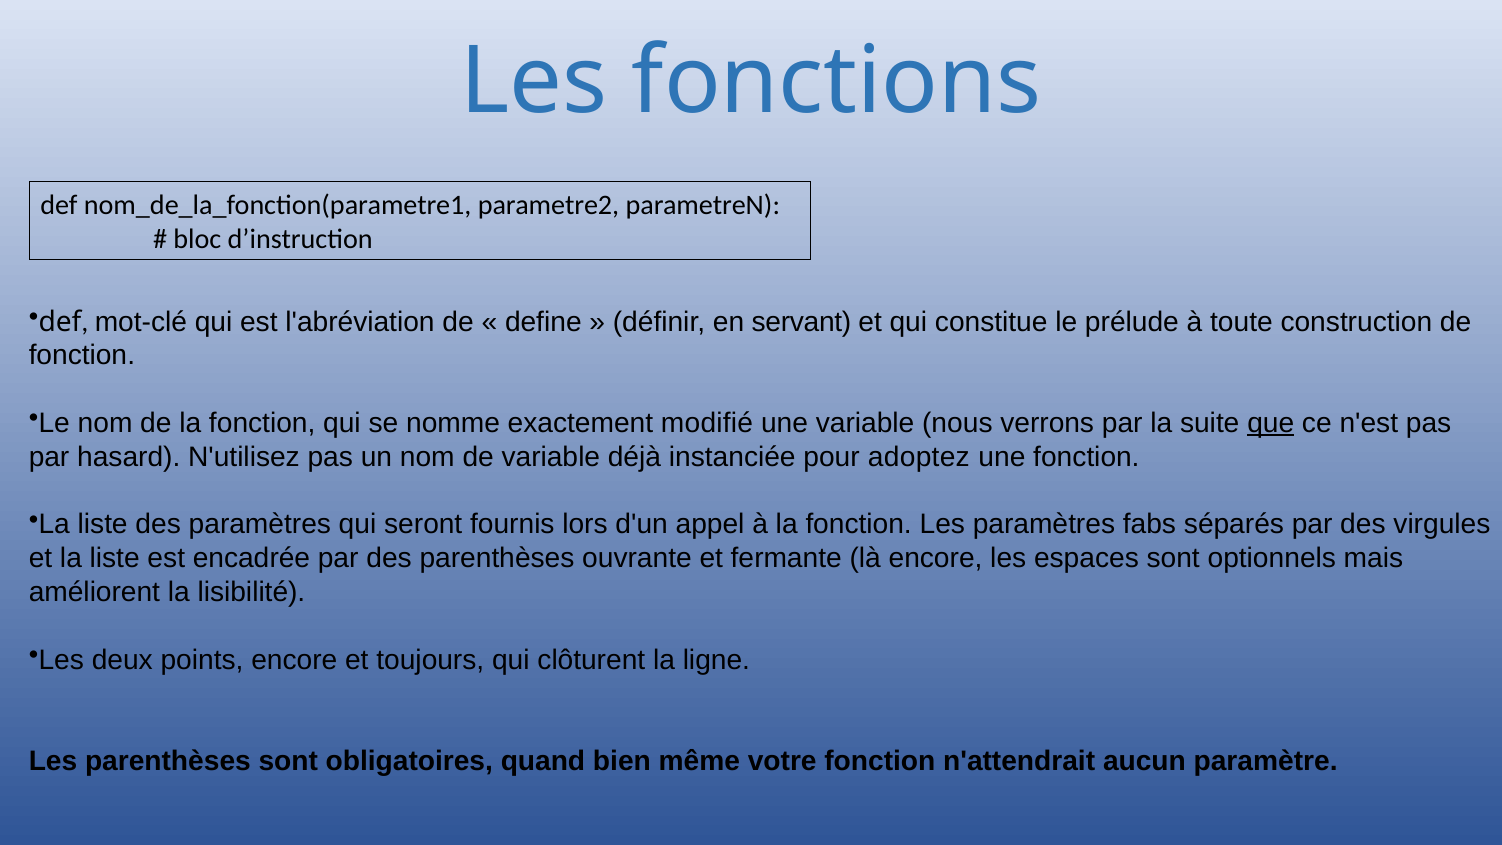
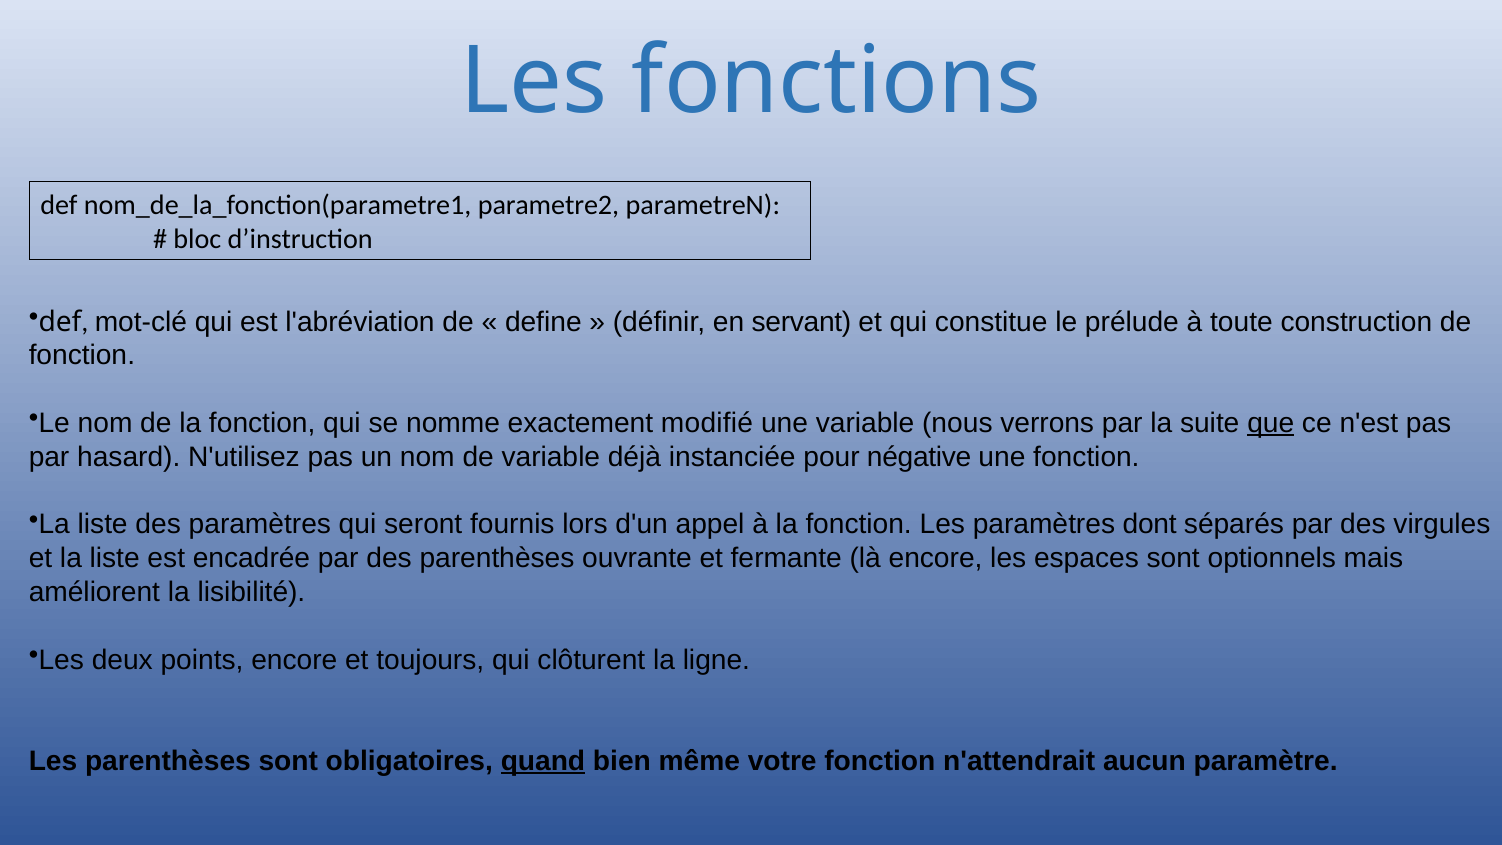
adoptez: adoptez -> négative (919, 457)
fabs: fabs -> dont (1150, 524)
quand underline: none -> present (543, 761)
